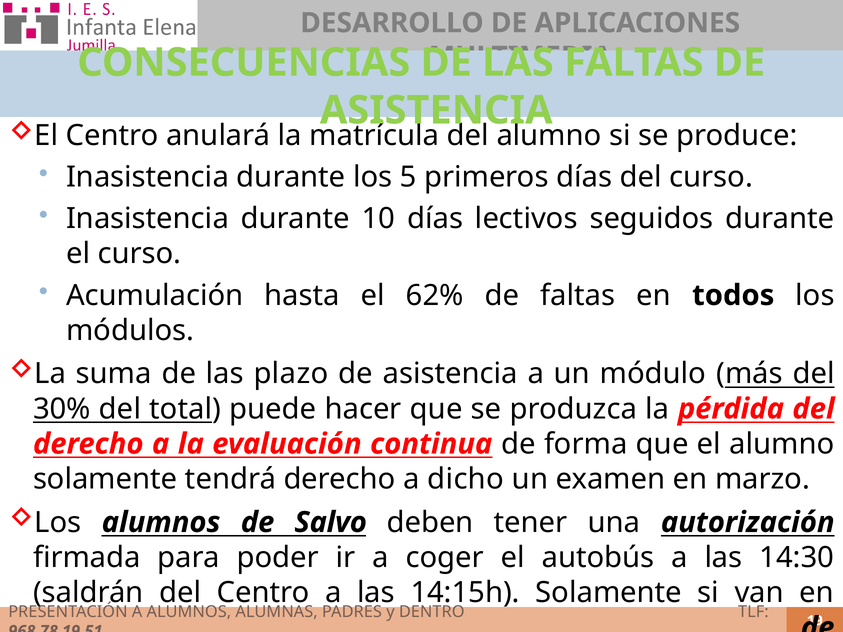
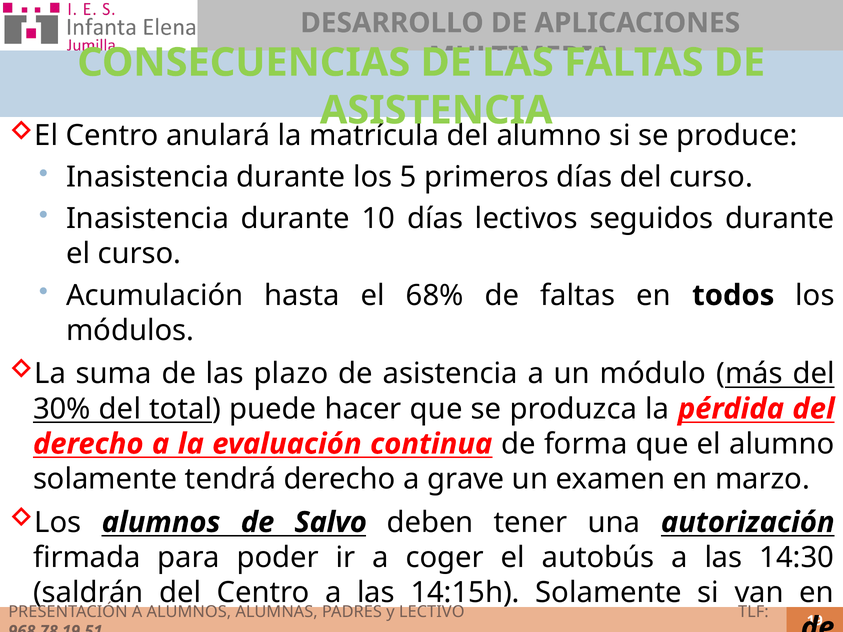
62%: 62% -> 68% (435, 295)
dicho: dicho -> grave (466, 479)
DENTRO: DENTRO -> LECTIVO (432, 612)
